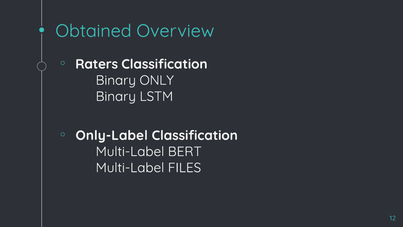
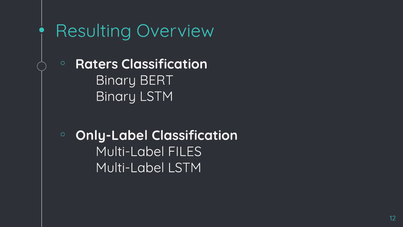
Obtained: Obtained -> Resulting (93, 31)
ONLY: ONLY -> BERT (157, 80)
BERT: BERT -> FILES (185, 151)
FILES: FILES -> LSTM (185, 168)
